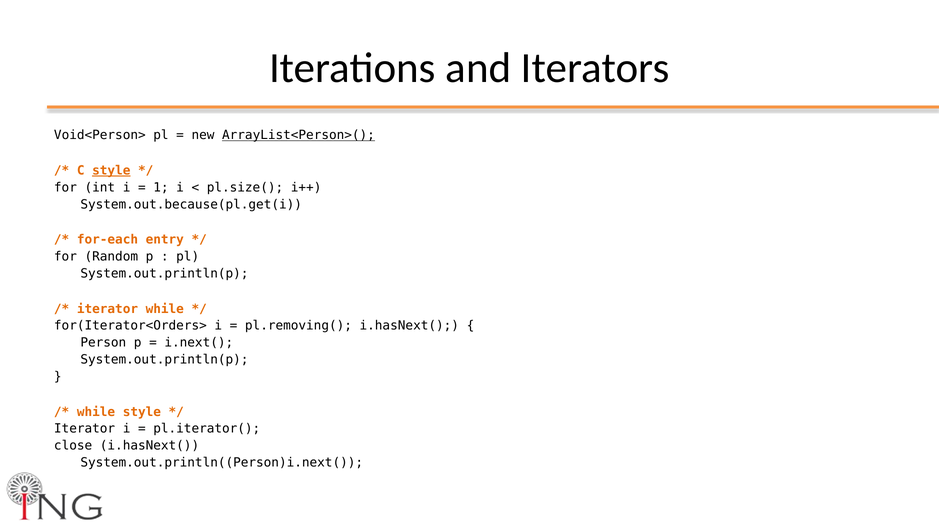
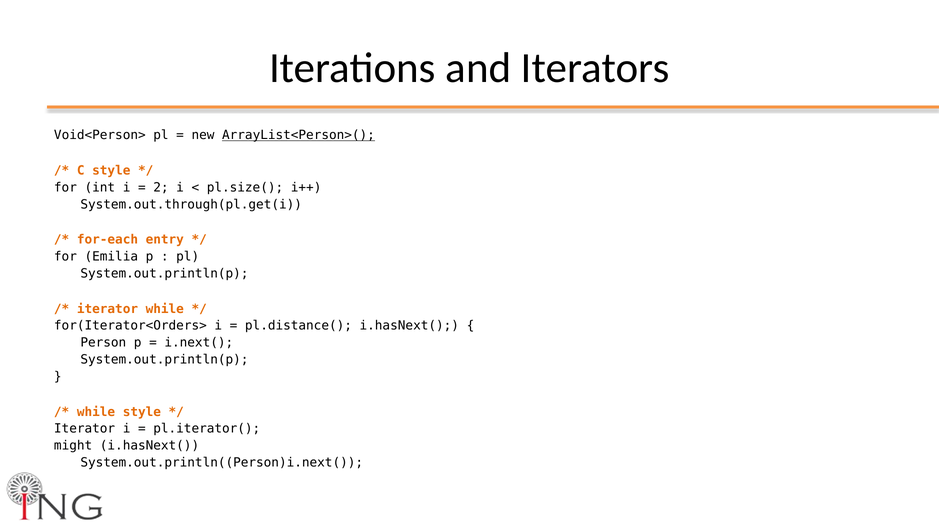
style underline: present -> none (111, 171)
1: 1 -> 2 (161, 188)
System.out.because(pl.get(i: System.out.because(pl.get(i -> System.out.through(pl.get(i (191, 204)
Random: Random -> Emilia (111, 257)
pl.removing(: pl.removing( -> pl.distance( (298, 326)
close: close -> might (73, 446)
